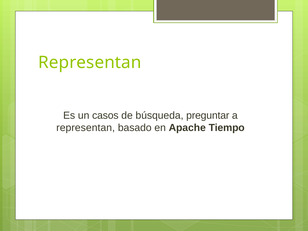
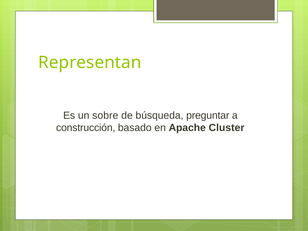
casos: casos -> sobre (105, 115)
representan: representan -> construcción (86, 128)
Tiempo: Tiempo -> Cluster (227, 128)
